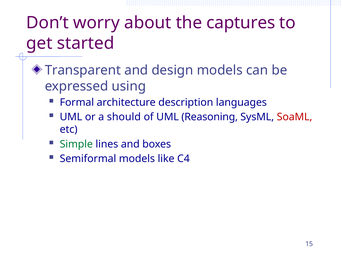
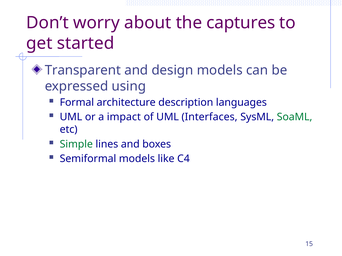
should: should -> impact (124, 117)
Reasoning: Reasoning -> Interfaces (210, 117)
SoaML colour: red -> green (295, 117)
